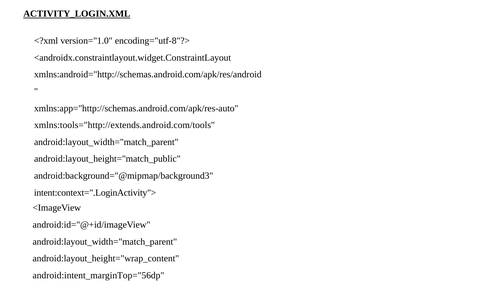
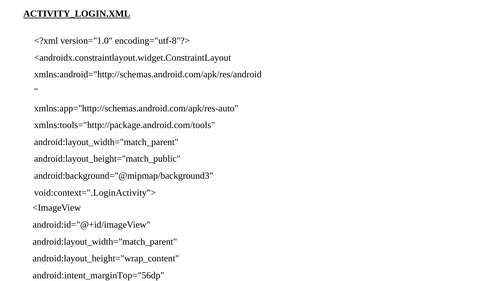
xmlns:tools="http://extends.android.com/tools: xmlns:tools="http://extends.android.com/tools -> xmlns:tools="http://package.android.com/tools (125, 125)
intent:context=".LoginActivity">: intent:context=".LoginActivity"> -> void:context=".LoginActivity"> (95, 193)
